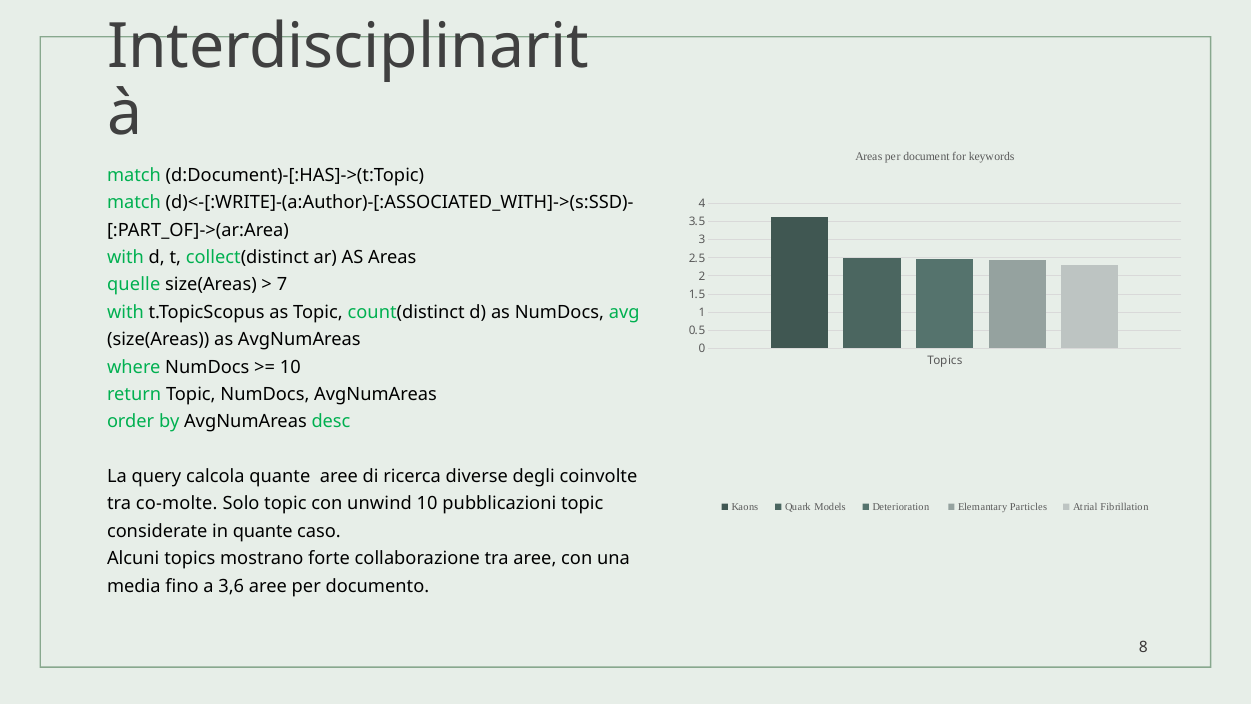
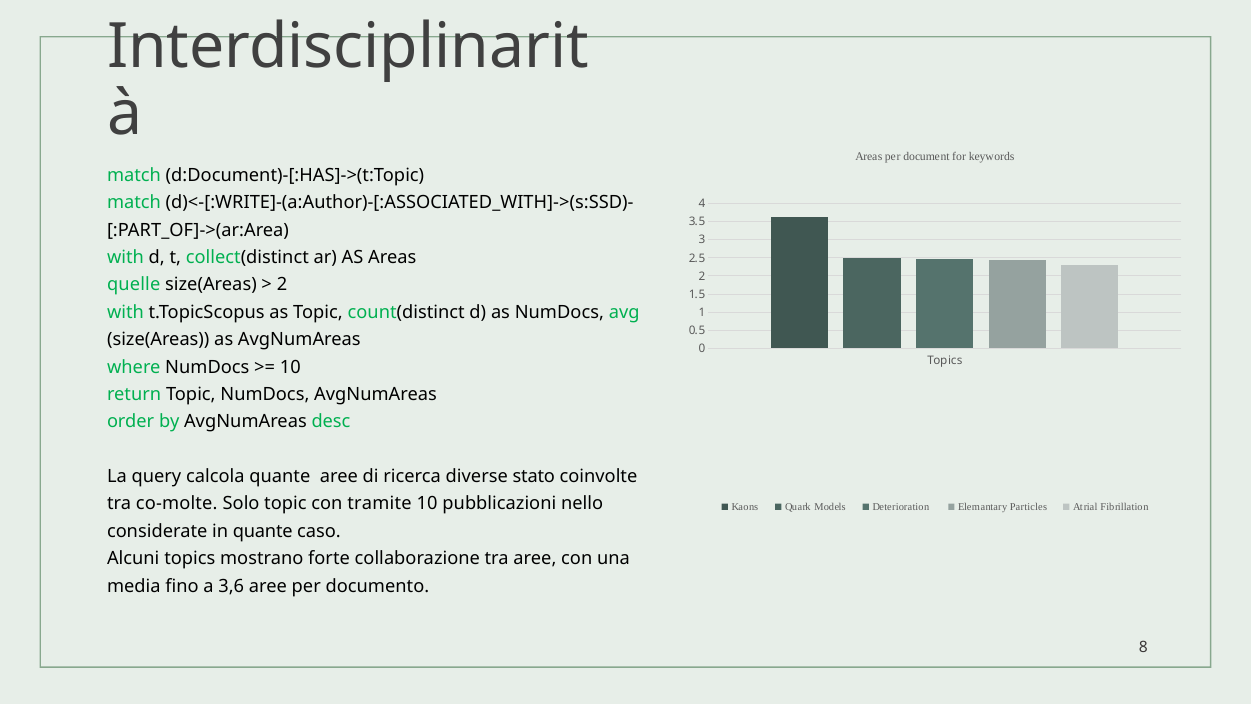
7: 7 -> 2 (282, 285)
degli: degli -> stato (534, 476)
unwind: unwind -> tramite (380, 504)
pubblicazioni topic: topic -> nello (582, 504)
